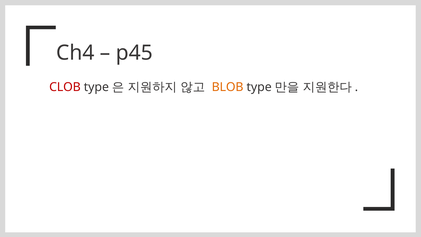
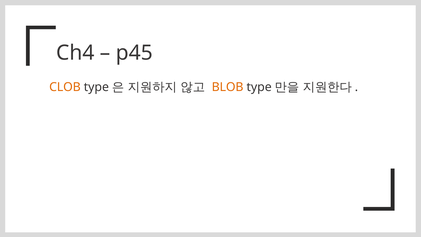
CLOB colour: red -> orange (65, 87)
